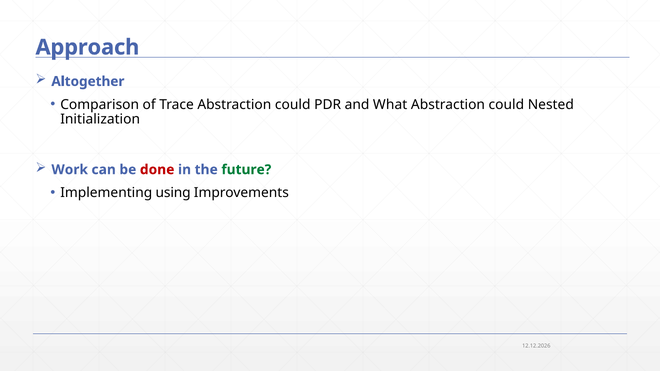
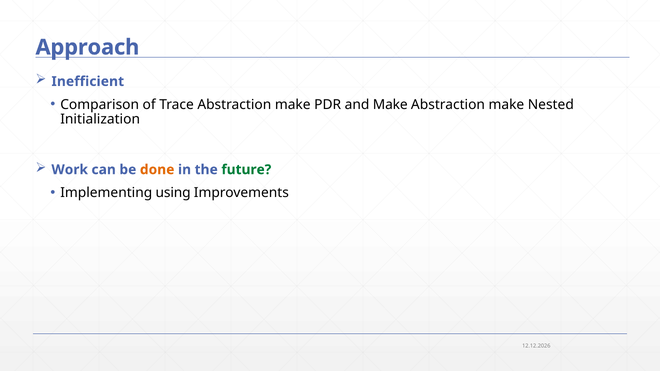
Altogether: Altogether -> Inefficient (88, 81)
Trace Abstraction could: could -> make (293, 105)
and What: What -> Make (390, 105)
could: could -> make (506, 105)
done colour: red -> orange (157, 170)
